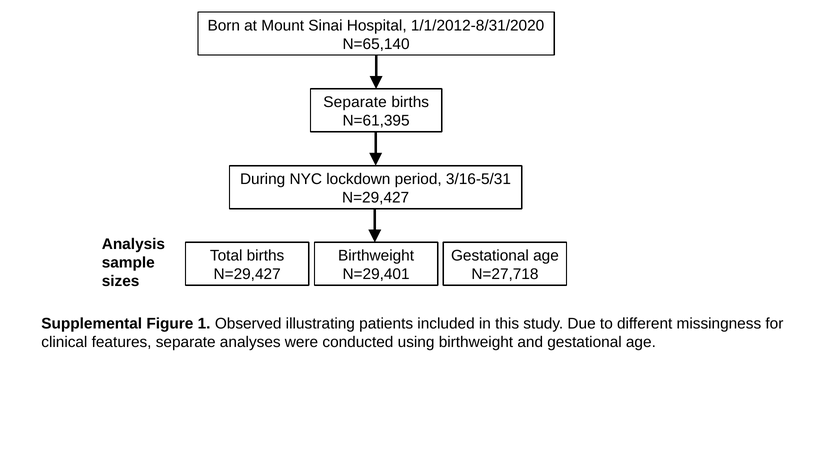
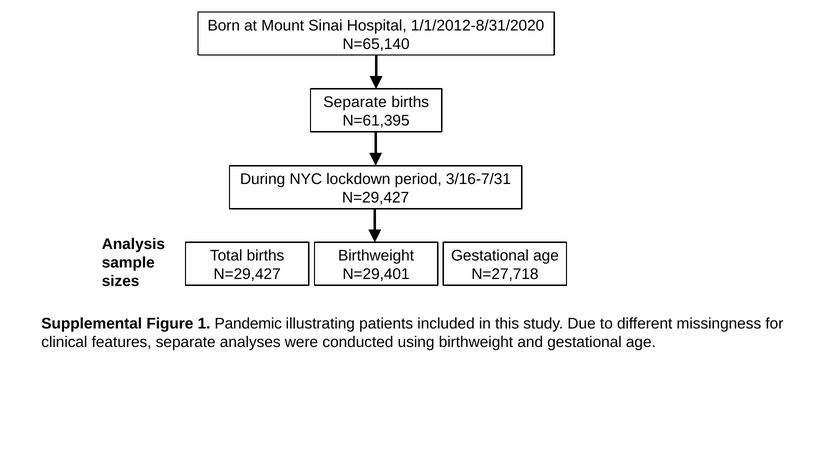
3/16-5/31: 3/16-5/31 -> 3/16-7/31 (478, 179)
Observed: Observed -> Pandemic (248, 324)
